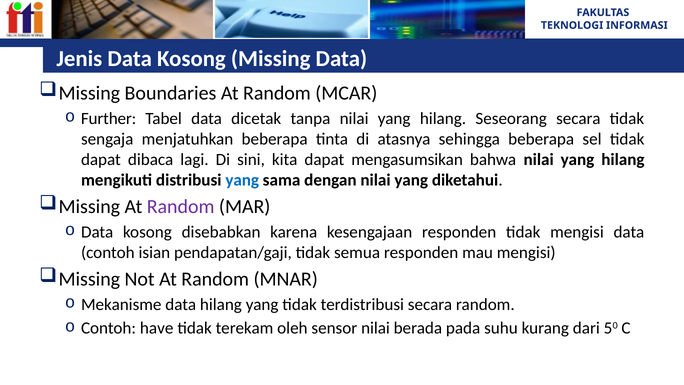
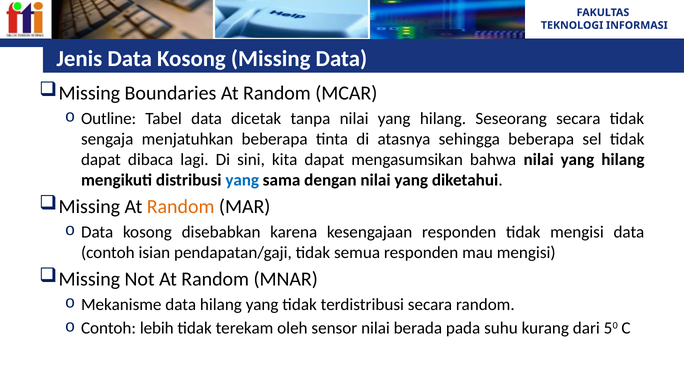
Further: Further -> Outline (109, 118)
Random colour: purple -> orange (181, 206)
have: have -> lebih (157, 328)
